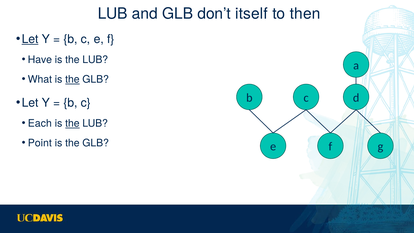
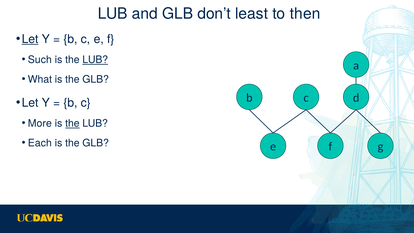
itself: itself -> least (252, 14)
Have: Have -> Such (40, 60)
LUB underline: none -> present (95, 60)
the underline: present -> none (72, 79)
Each: Each -> More (40, 123)
Point: Point -> Each (40, 143)
